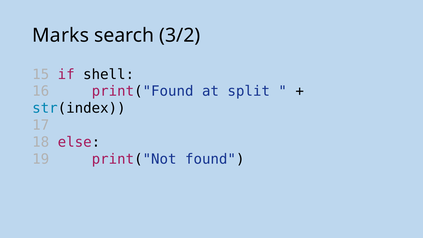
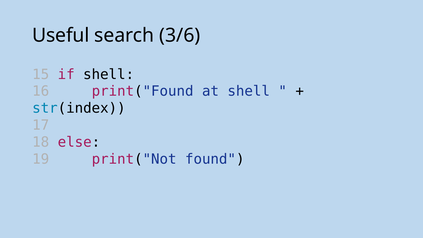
Marks: Marks -> Useful (61, 36)
3/2: 3/2 -> 3/6 (180, 36)
at split: split -> shell (249, 91)
